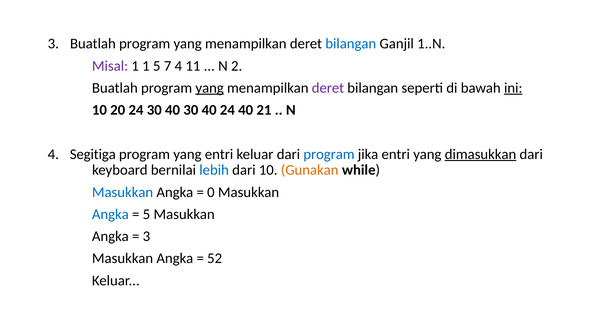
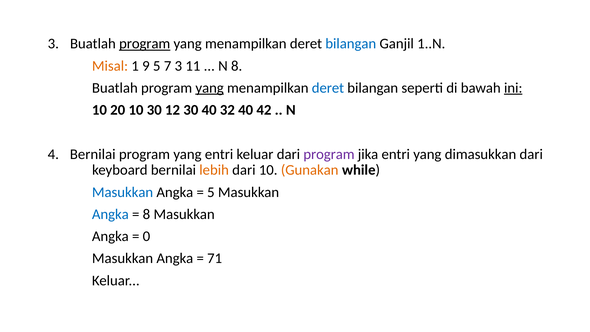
program underline: none -> present (145, 44)
Misal colour: purple -> orange (110, 66)
1 1: 1 -> 9 (146, 66)
7 4: 4 -> 3 (178, 66)
N 2: 2 -> 8 (237, 66)
deret colour: purple -> blue (328, 88)
20 24: 24 -> 10 (136, 110)
40: 40 -> 12 (173, 110)
40 24: 24 -> 32 (227, 110)
21: 21 -> 42 (264, 110)
4 Segitiga: Segitiga -> Bernilai (93, 154)
program colour: blue -> purple (329, 154)
dimasukkan underline: present -> none (481, 154)
lebih colour: blue -> orange (214, 170)
0: 0 -> 5 (211, 192)
5: 5 -> 8 (146, 214)
3: 3 -> 0 (146, 236)
52: 52 -> 71 (215, 258)
